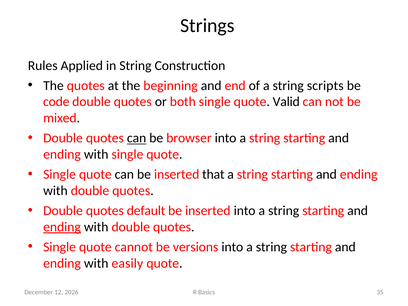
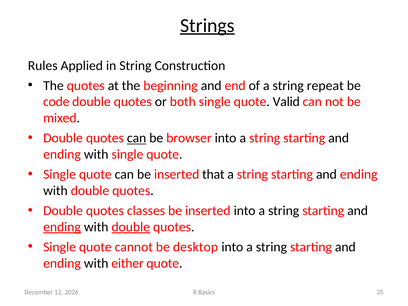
Strings underline: none -> present (207, 26)
scripts: scripts -> repeat (325, 86)
default: default -> classes (146, 211)
double underline: none -> present (131, 227)
versions: versions -> desktop (196, 247)
easily: easily -> either (128, 263)
